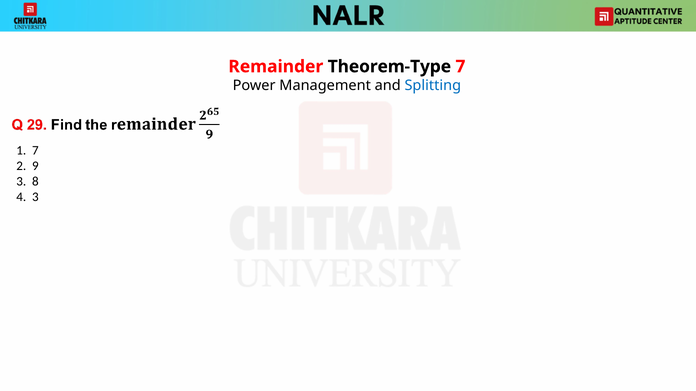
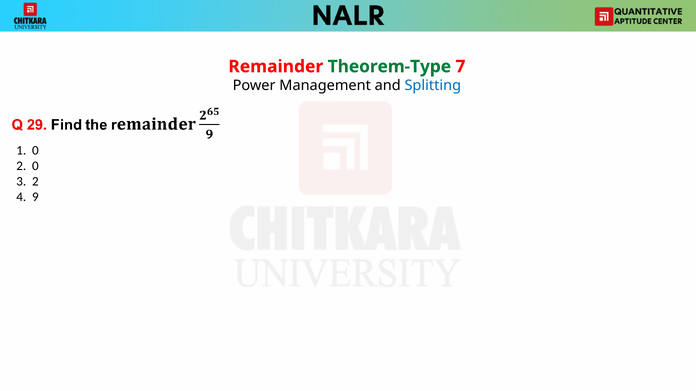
Theorem-Type colour: black -> green (389, 67)
1 7: 7 -> 0 (35, 150)
2 9: 9 -> 0 (35, 166)
3 8: 8 -> 2 (35, 182)
4 3: 3 -> 9 (35, 197)
